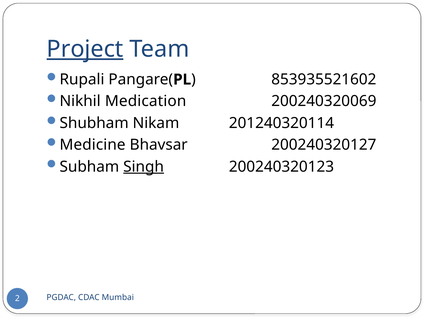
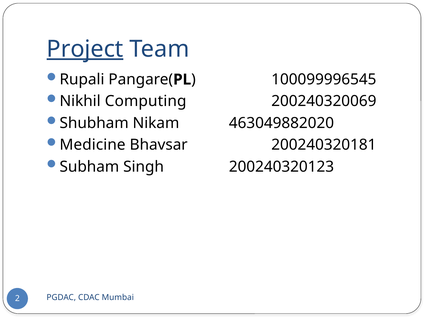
853935521602: 853935521602 -> 100099996545 (324, 79)
Medication: Medication -> Computing (146, 101)
201240320114: 201240320114 -> 463049882020 (281, 123)
200240320127: 200240320127 -> 200240320181 (324, 145)
Singh underline: present -> none (144, 167)
